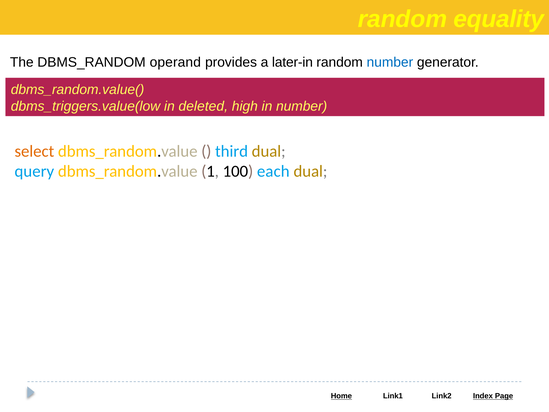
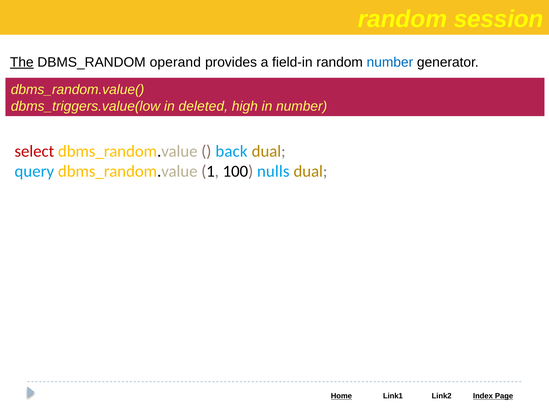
equality: equality -> session (499, 19)
The underline: none -> present (22, 62)
later-in: later-in -> field-in (292, 62)
select colour: orange -> red (34, 151)
third: third -> back (231, 151)
each: each -> nulls (273, 171)
